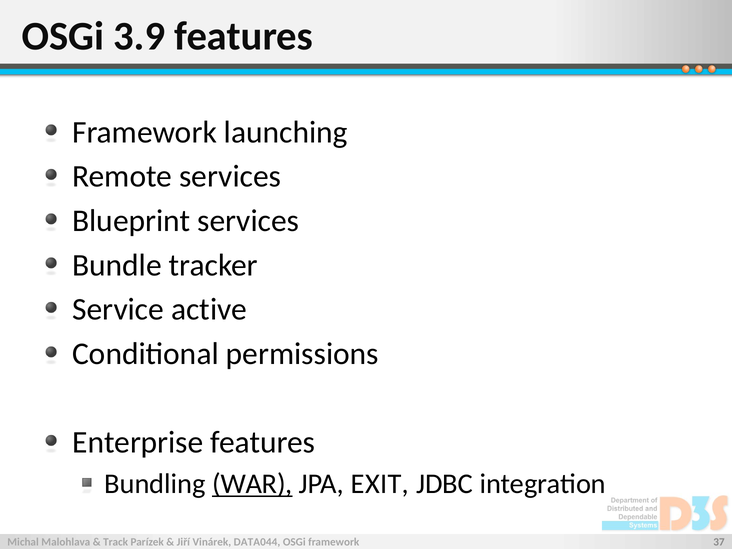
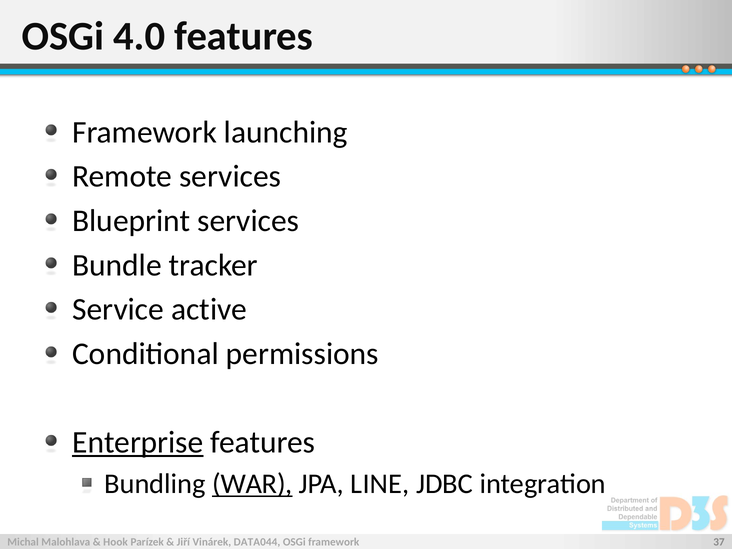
3.9: 3.9 -> 4.0 (139, 36)
Enterprise underline: none -> present (138, 443)
EXIT: EXIT -> LINE (380, 484)
Track: Track -> Hook (116, 542)
